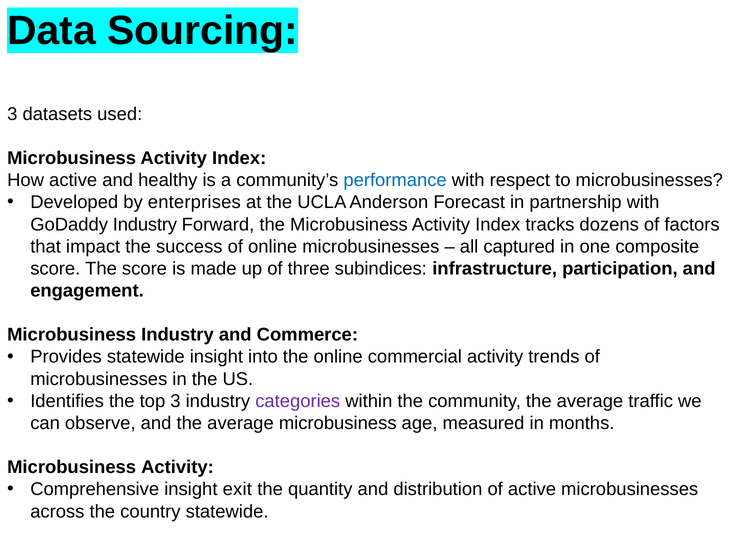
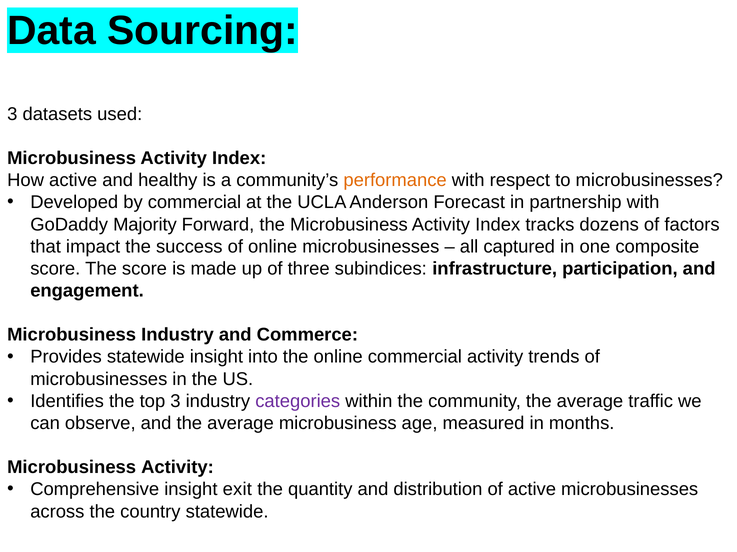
performance colour: blue -> orange (395, 181)
by enterprises: enterprises -> commercial (194, 203)
GoDaddy Industry: Industry -> Majority (145, 225)
